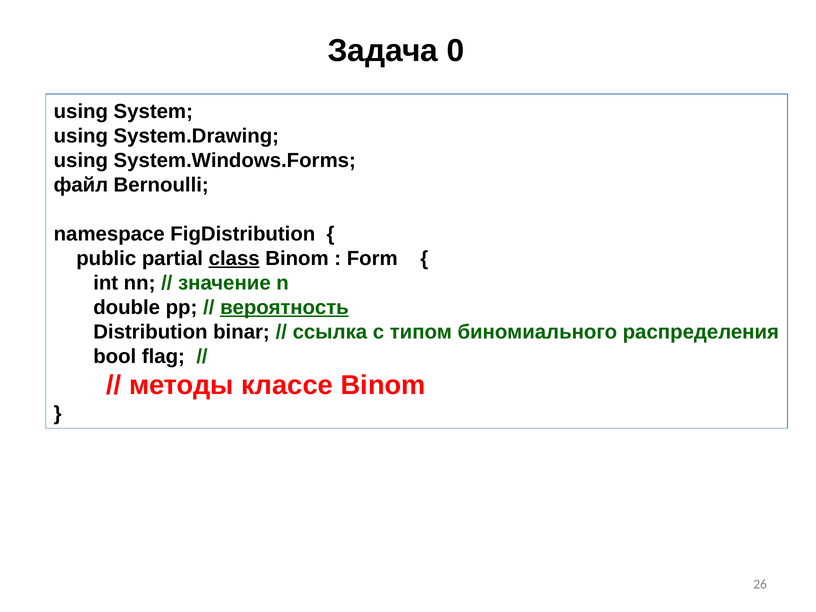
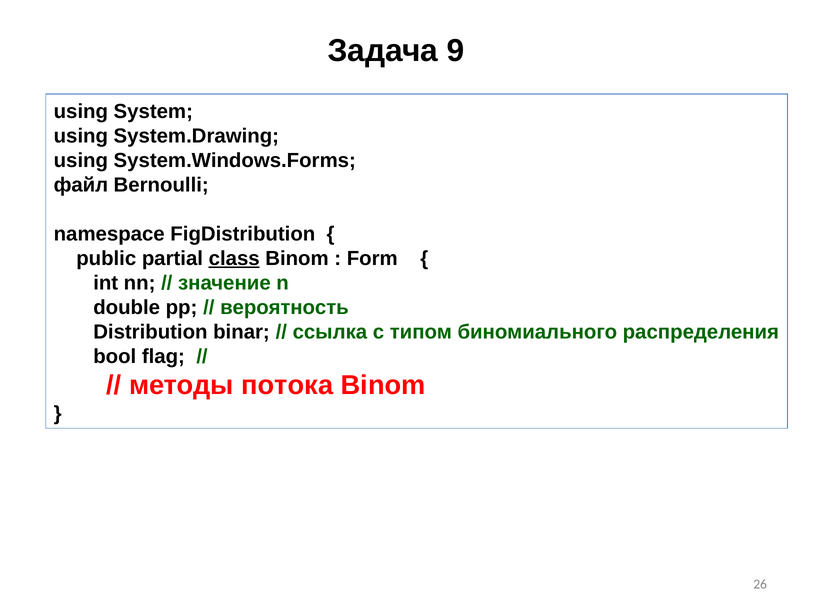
0: 0 -> 9 (456, 51)
вероятность underline: present -> none (284, 307)
классе: классе -> потока (287, 385)
